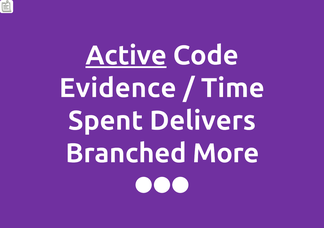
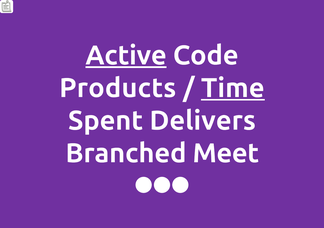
Evidence: Evidence -> Products (118, 88)
Time underline: none -> present (233, 88)
More: More -> Meet (226, 154)
